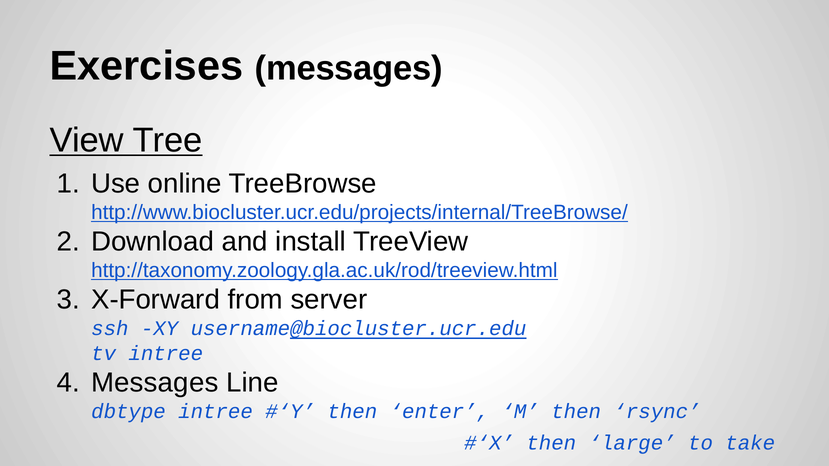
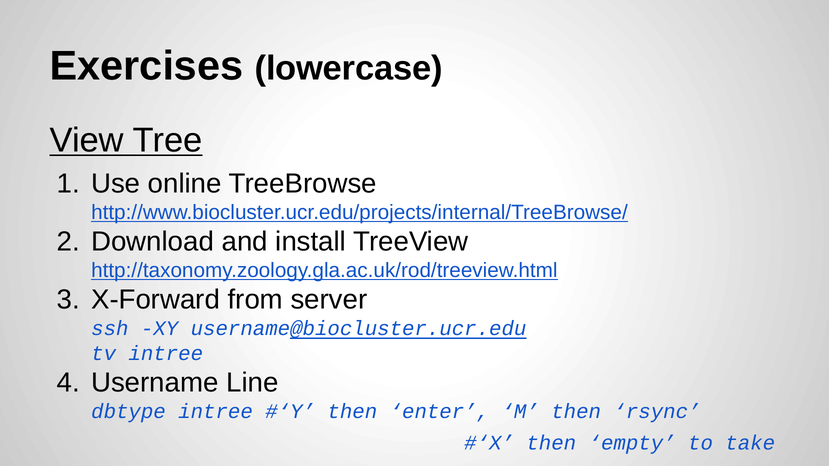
Exercises messages: messages -> lowercase (349, 68)
Messages: Messages -> Username (155, 383)
large: large -> empty (632, 443)
